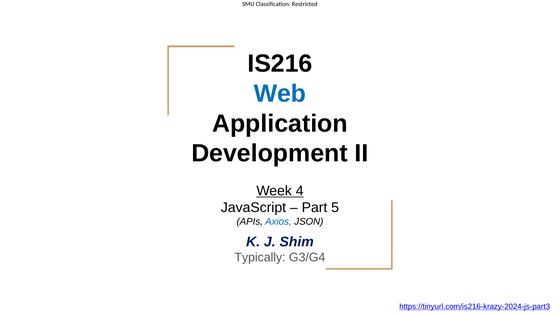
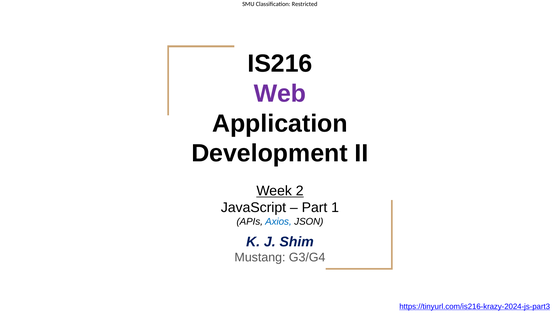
Web colour: blue -> purple (280, 94)
4: 4 -> 2 (300, 191)
5: 5 -> 1 (335, 208)
Typically: Typically -> Mustang (260, 258)
